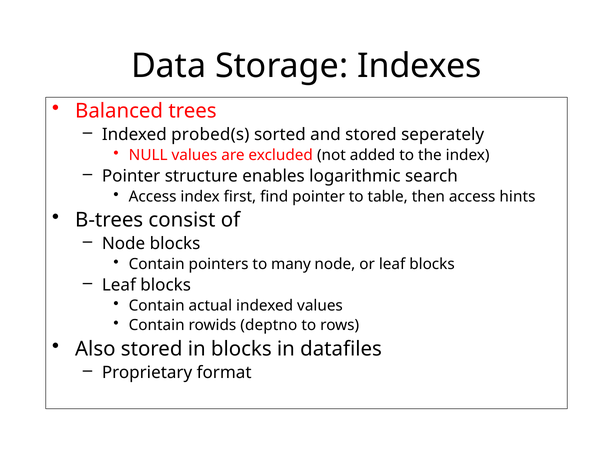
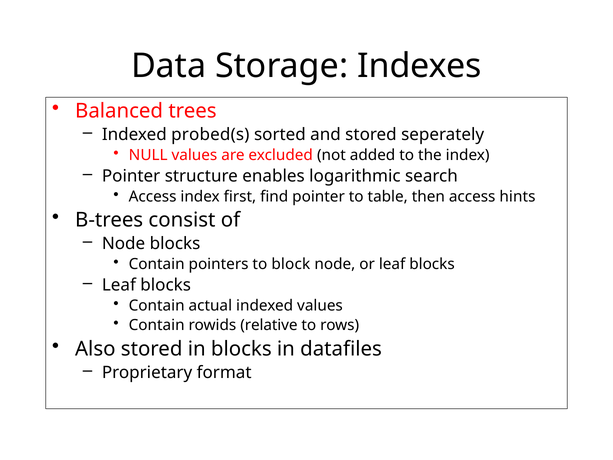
many: many -> block (291, 264)
deptno: deptno -> relative (269, 325)
